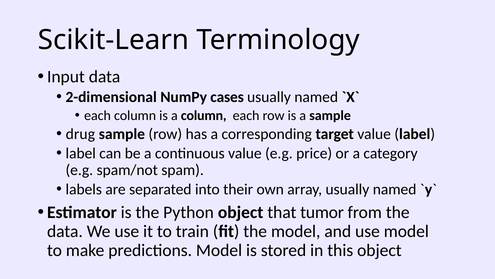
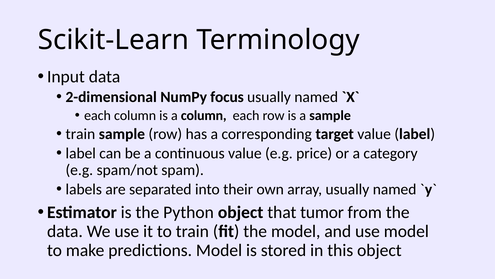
cases: cases -> focus (227, 97)
drug: drug -> train (80, 134)
